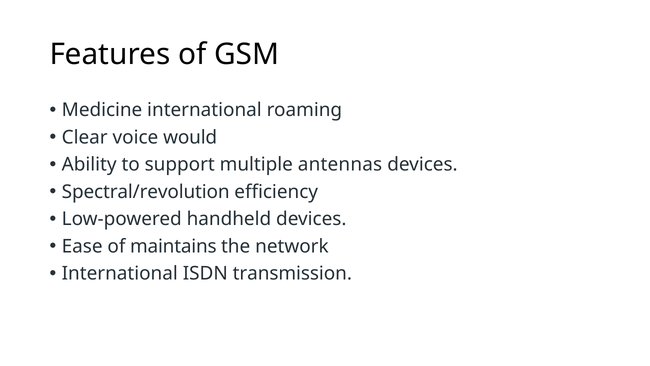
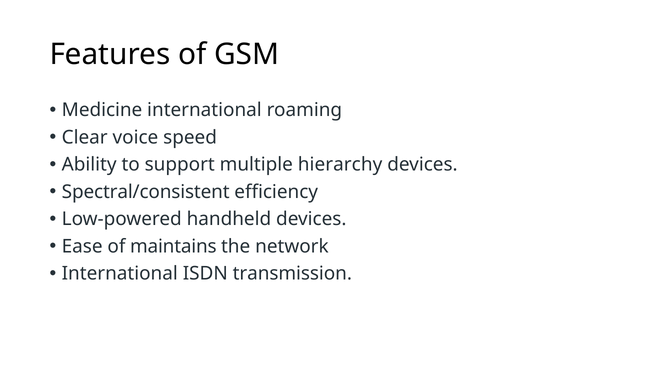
would: would -> speed (190, 137)
antennas: antennas -> hierarchy (340, 164)
Spectral/revolution: Spectral/revolution -> Spectral/consistent (146, 192)
